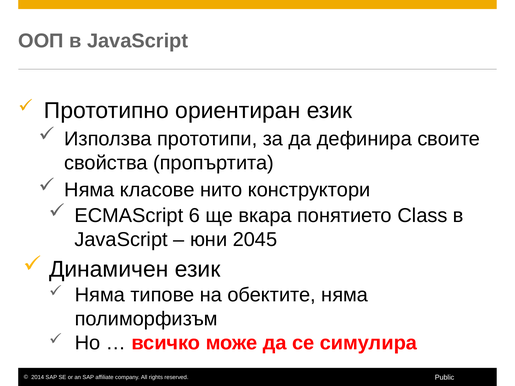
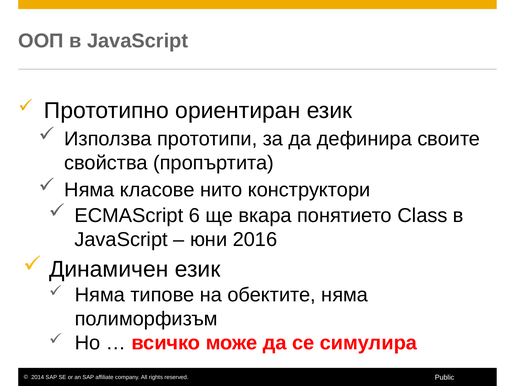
2045: 2045 -> 2016 (255, 240)
